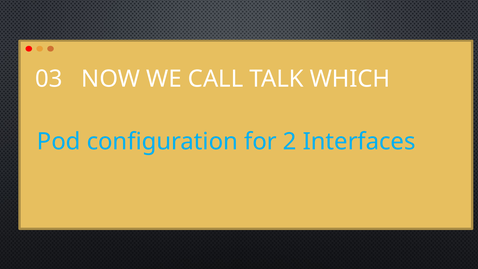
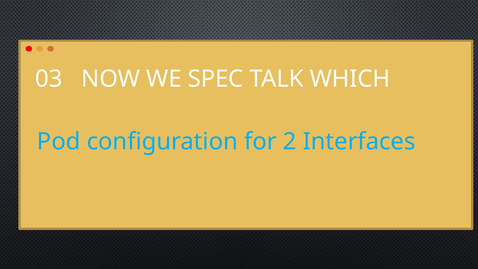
CALL: CALL -> SPEC (216, 79)
